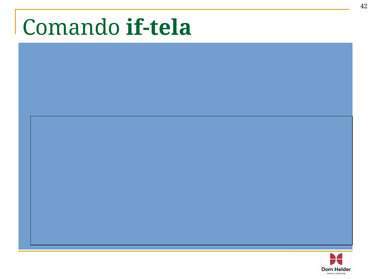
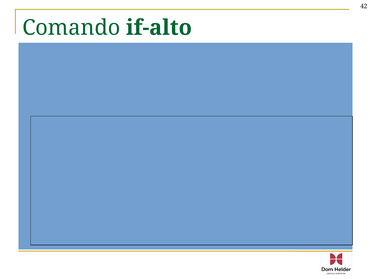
if-tela: if-tela -> if-alto (159, 28)
